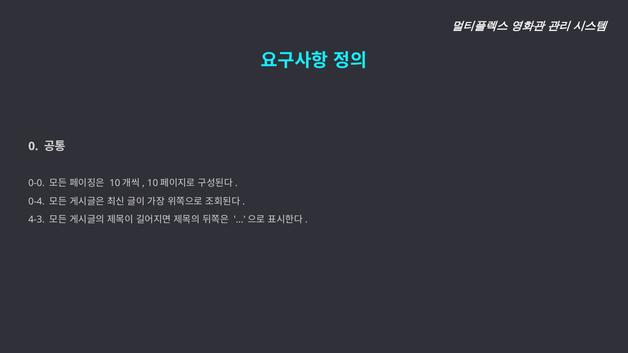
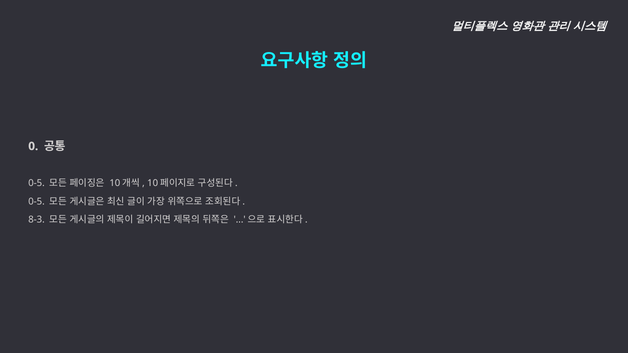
0-0: 0-0 -> 0-5 (36, 183)
0-4: 0-4 -> 0-5 (36, 202)
4-3: 4-3 -> 8-3 (36, 220)
